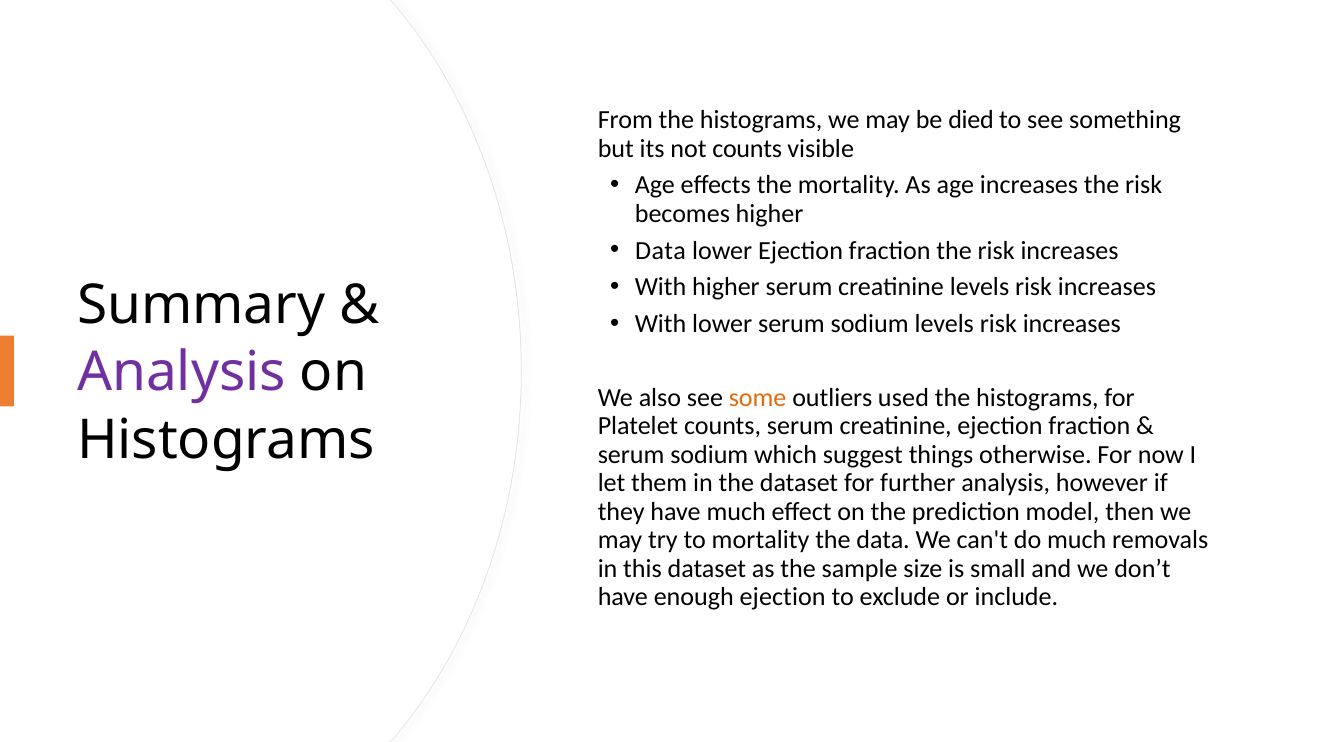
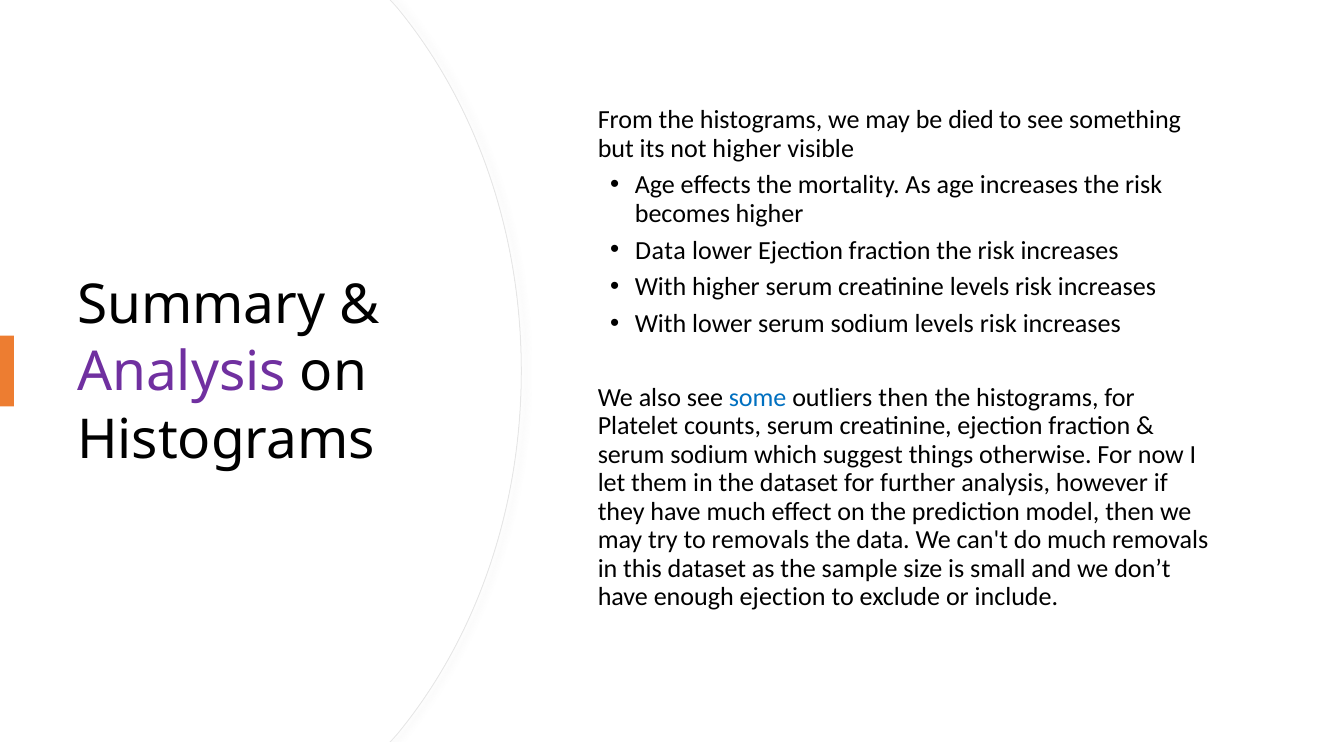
not counts: counts -> higher (747, 148)
some colour: orange -> blue (758, 398)
outliers used: used -> then (903, 398)
to mortality: mortality -> removals (761, 540)
